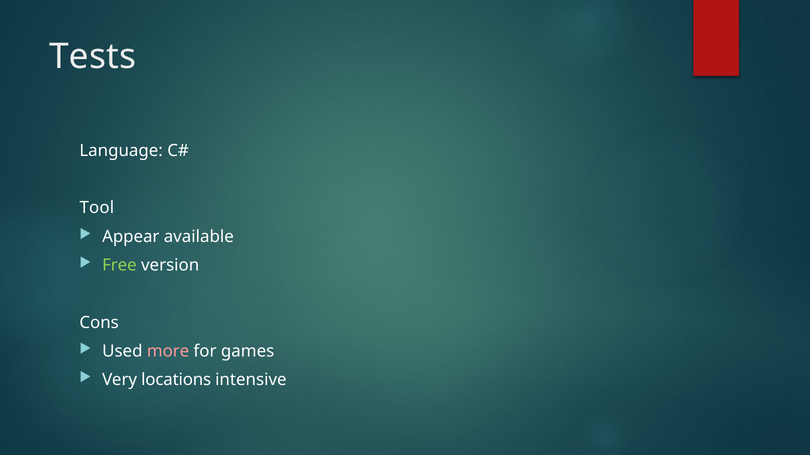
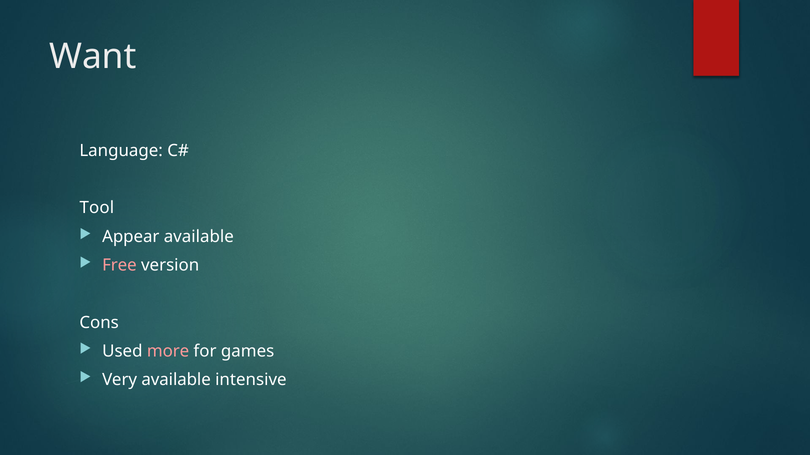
Tests: Tests -> Want (93, 57)
Free colour: light green -> pink (119, 266)
Very locations: locations -> available (176, 380)
